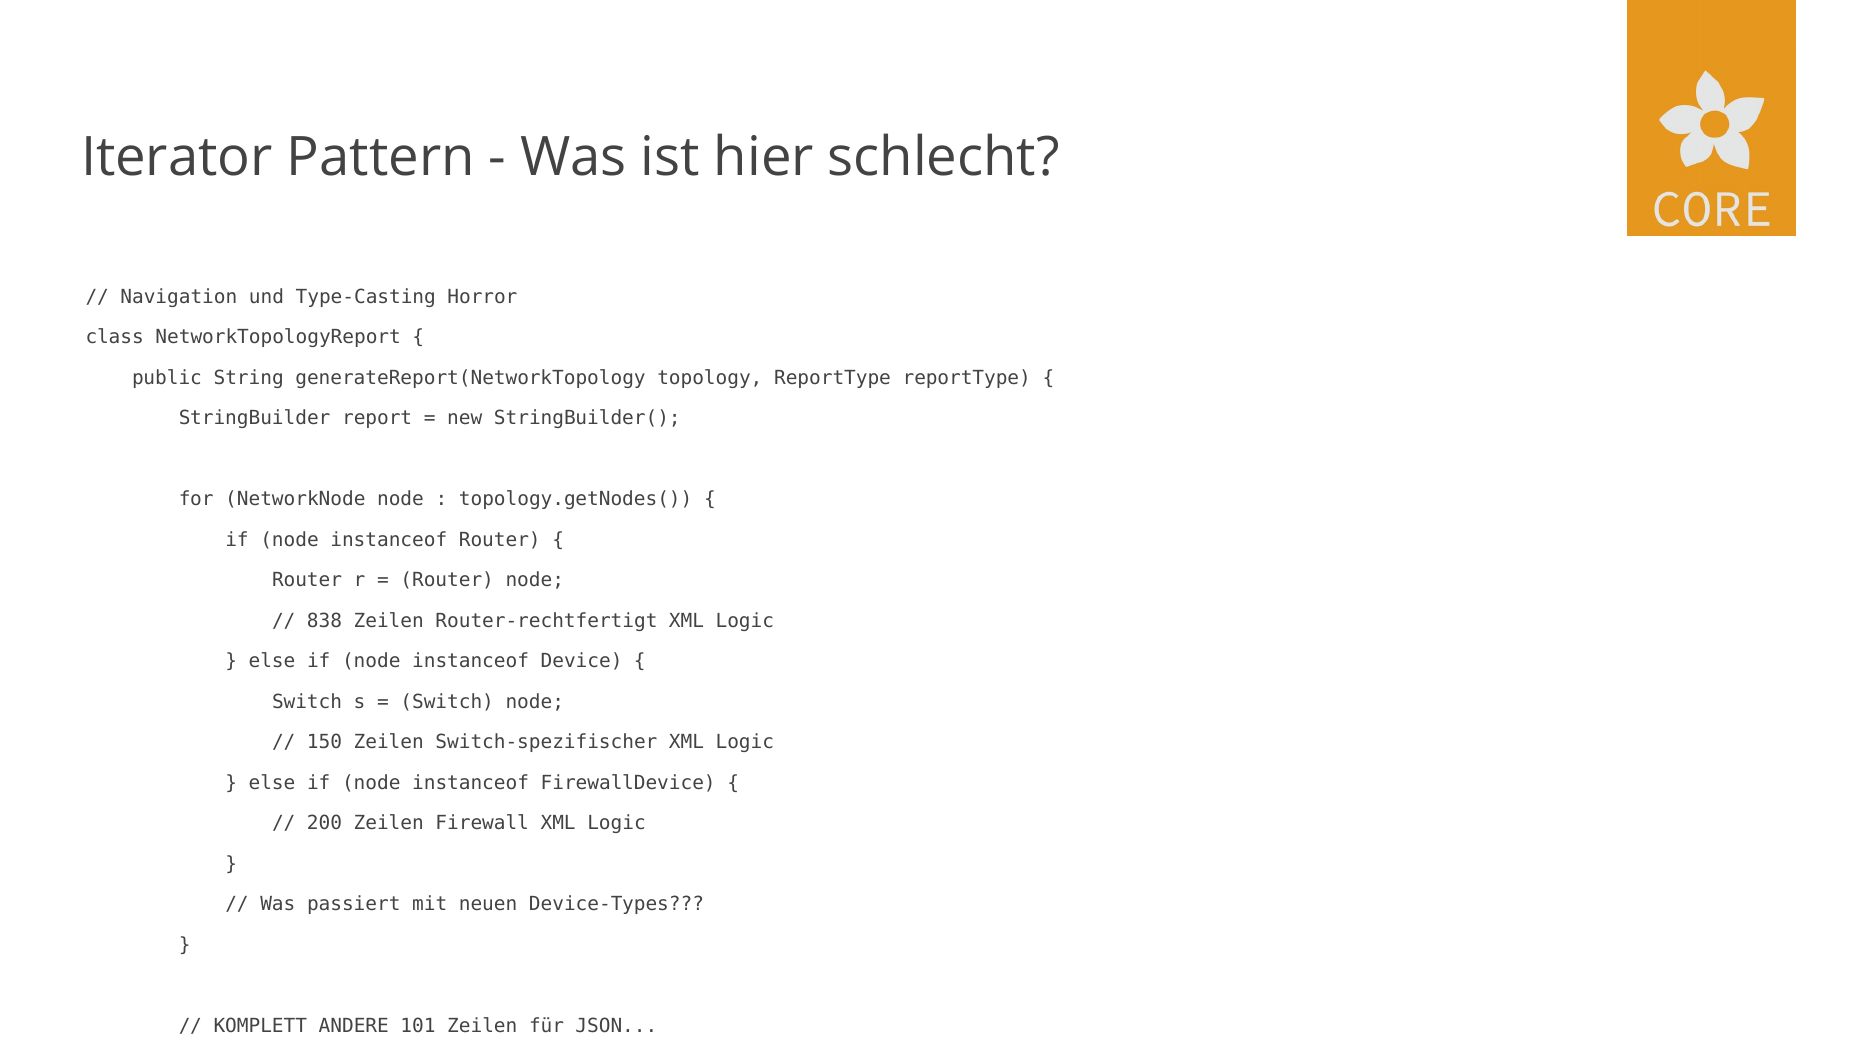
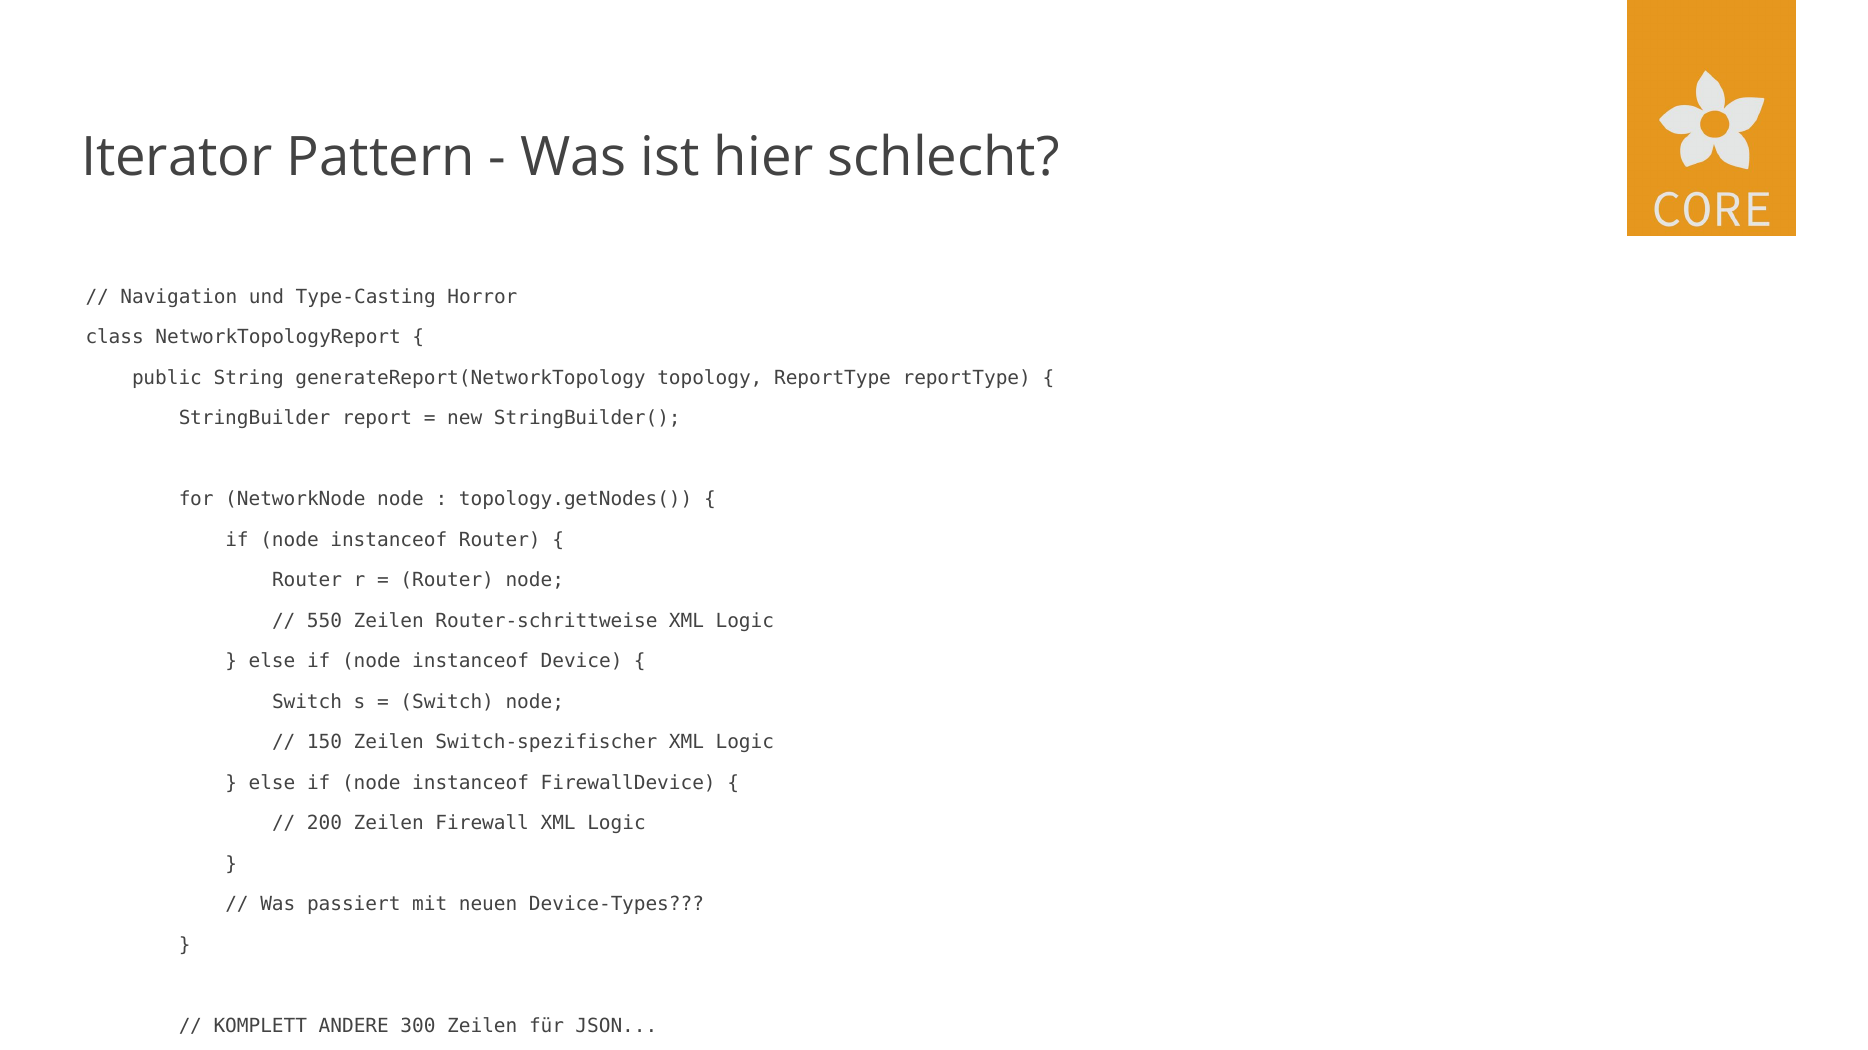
838: 838 -> 550 (325, 621)
Router-rechtfertigt: Router-rechtfertigt -> Router-schrittweise (546, 621)
101: 101 -> 300 (418, 1027)
